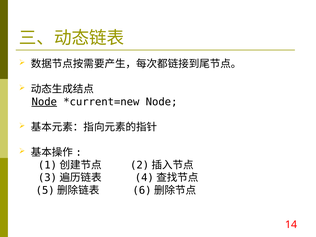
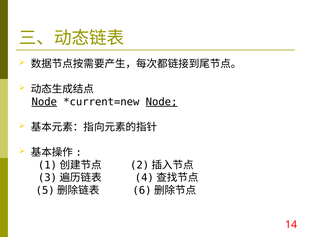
Node underline: none -> present (162, 102)
